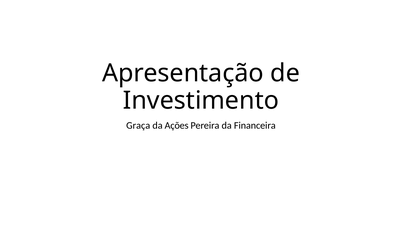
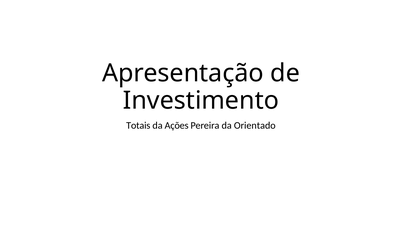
Graça: Graça -> Totais (138, 126)
Financeira: Financeira -> Orientado (255, 126)
